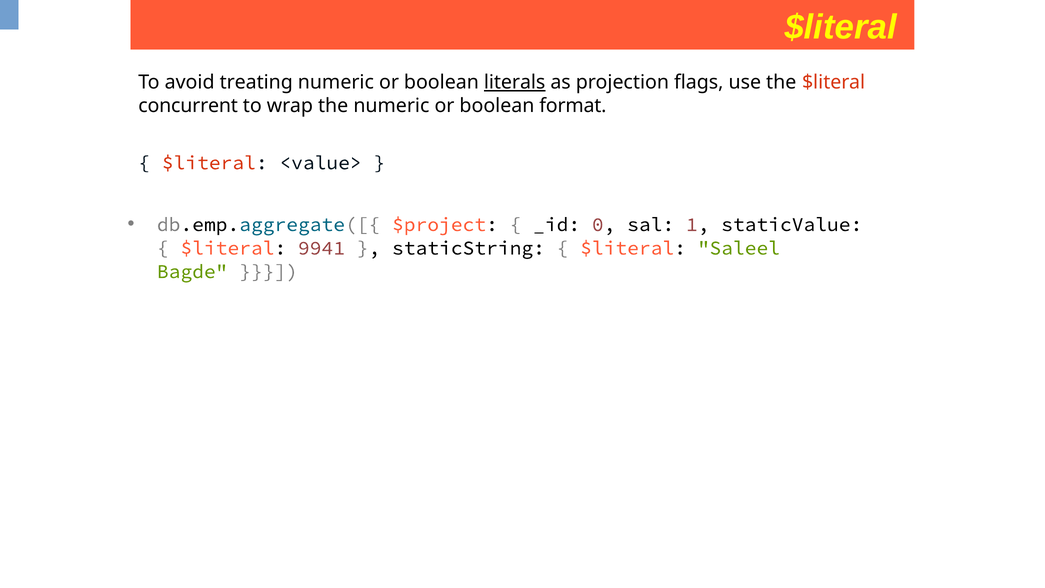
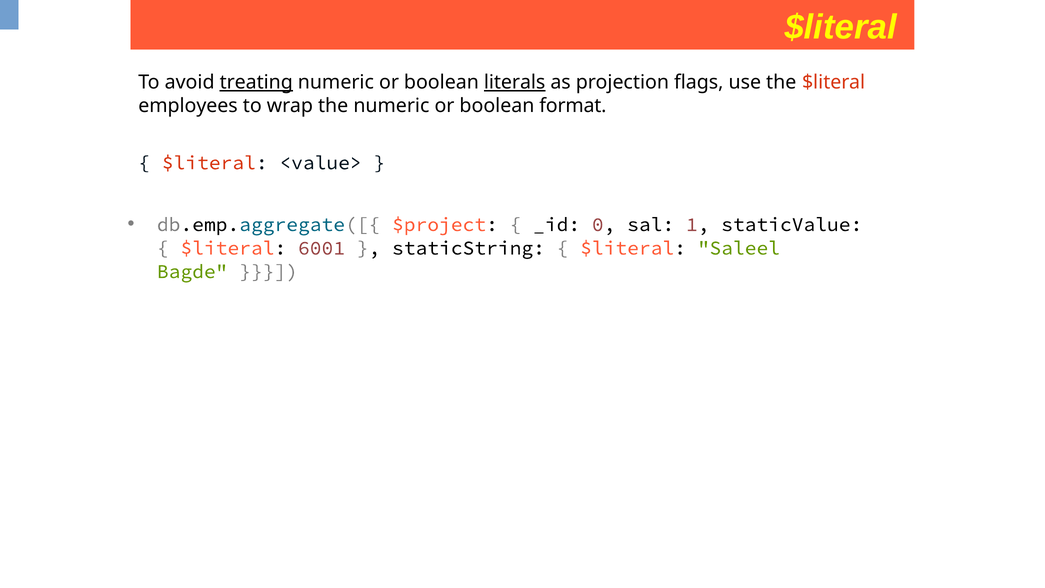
treating underline: none -> present (256, 82)
concurrent: concurrent -> employees (188, 106)
9941: 9941 -> 6001 (322, 248)
